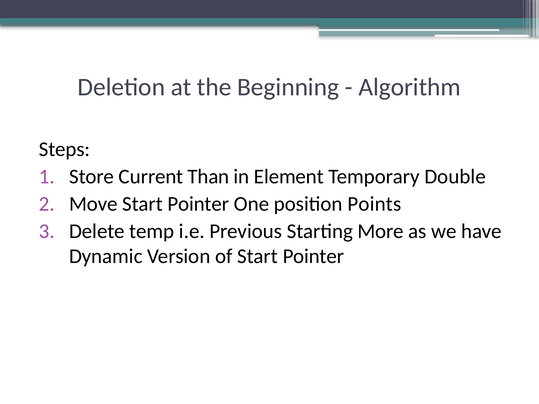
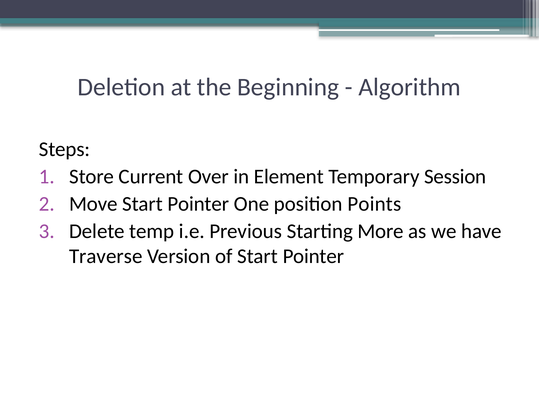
Than: Than -> Over (208, 177)
Double: Double -> Session (455, 177)
Dynamic: Dynamic -> Traverse (106, 256)
